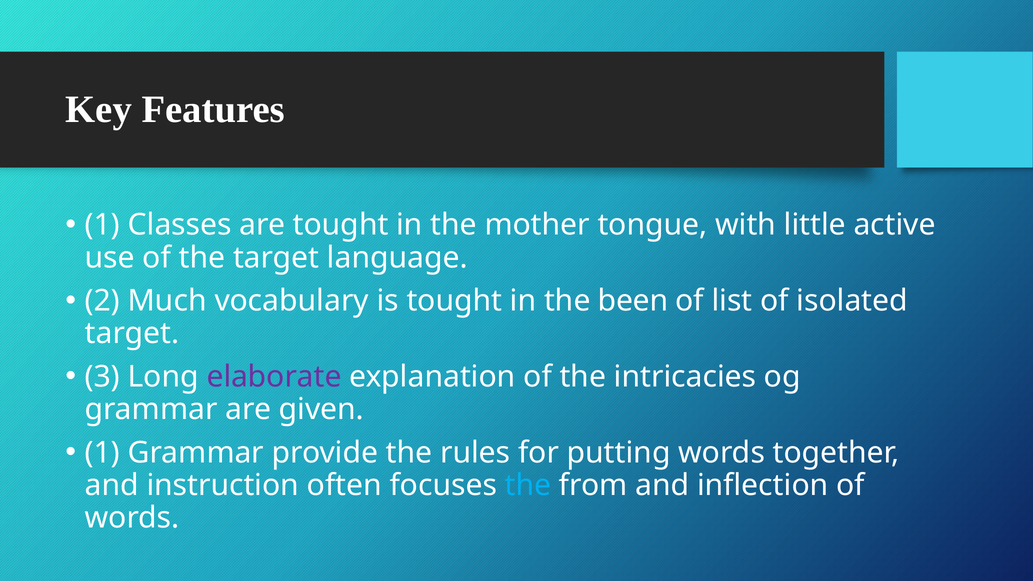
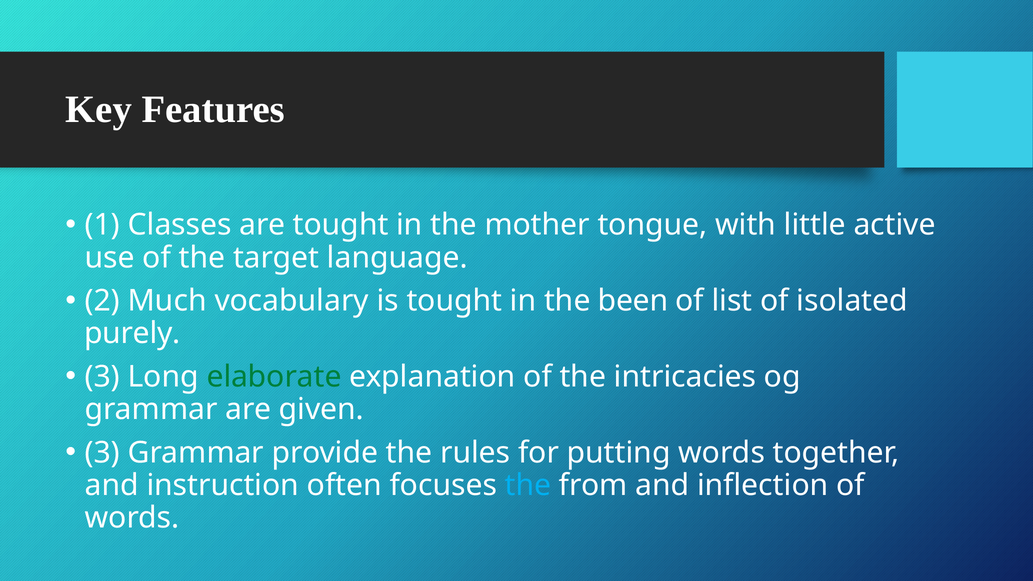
target: target -> purely (132, 333)
elaborate colour: purple -> green (274, 377)
1: 1 -> 3 (102, 453)
